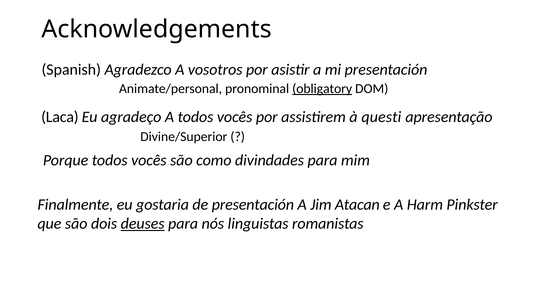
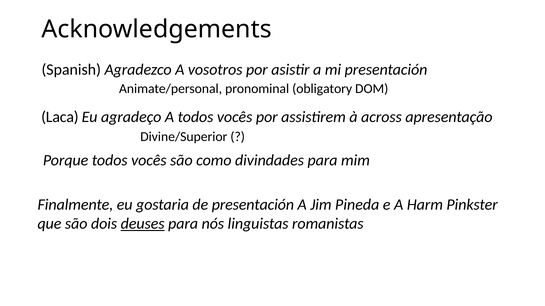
obligatory underline: present -> none (322, 89)
questi: questi -> across (381, 117)
Atacan: Atacan -> Pineda (357, 205)
